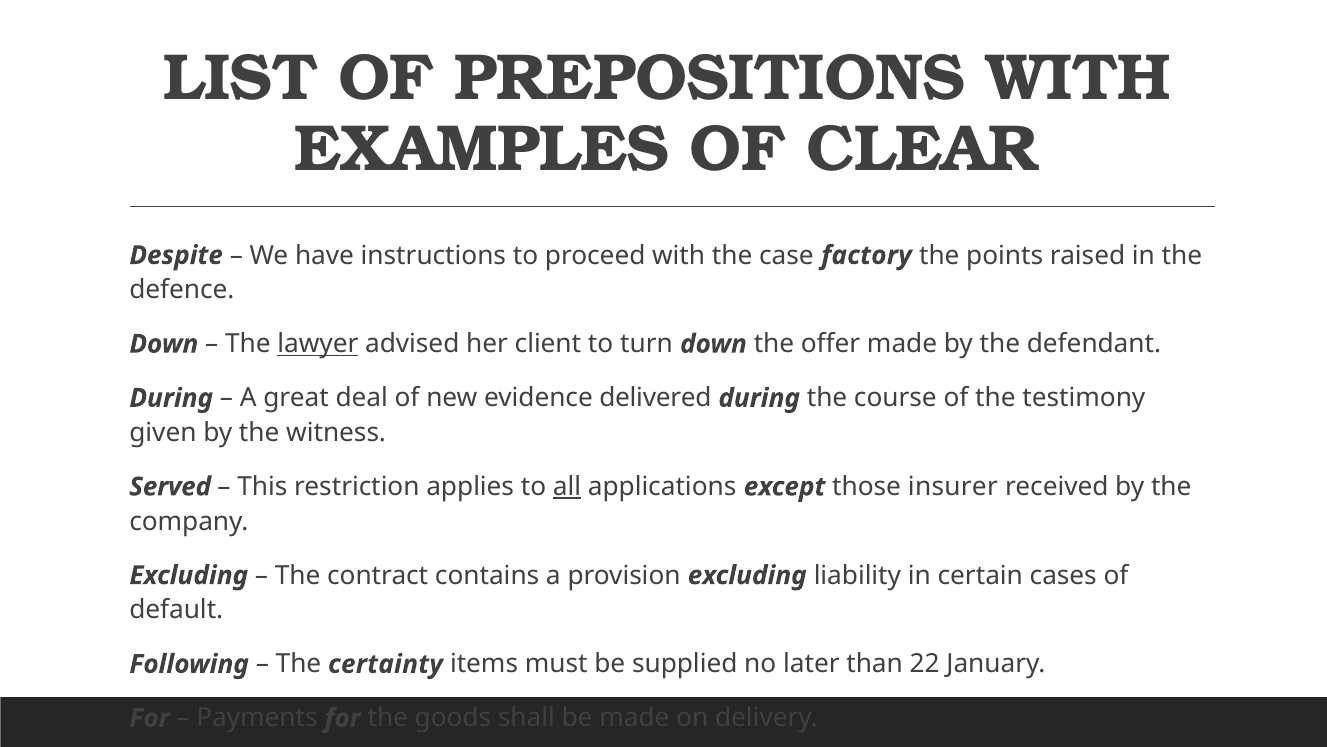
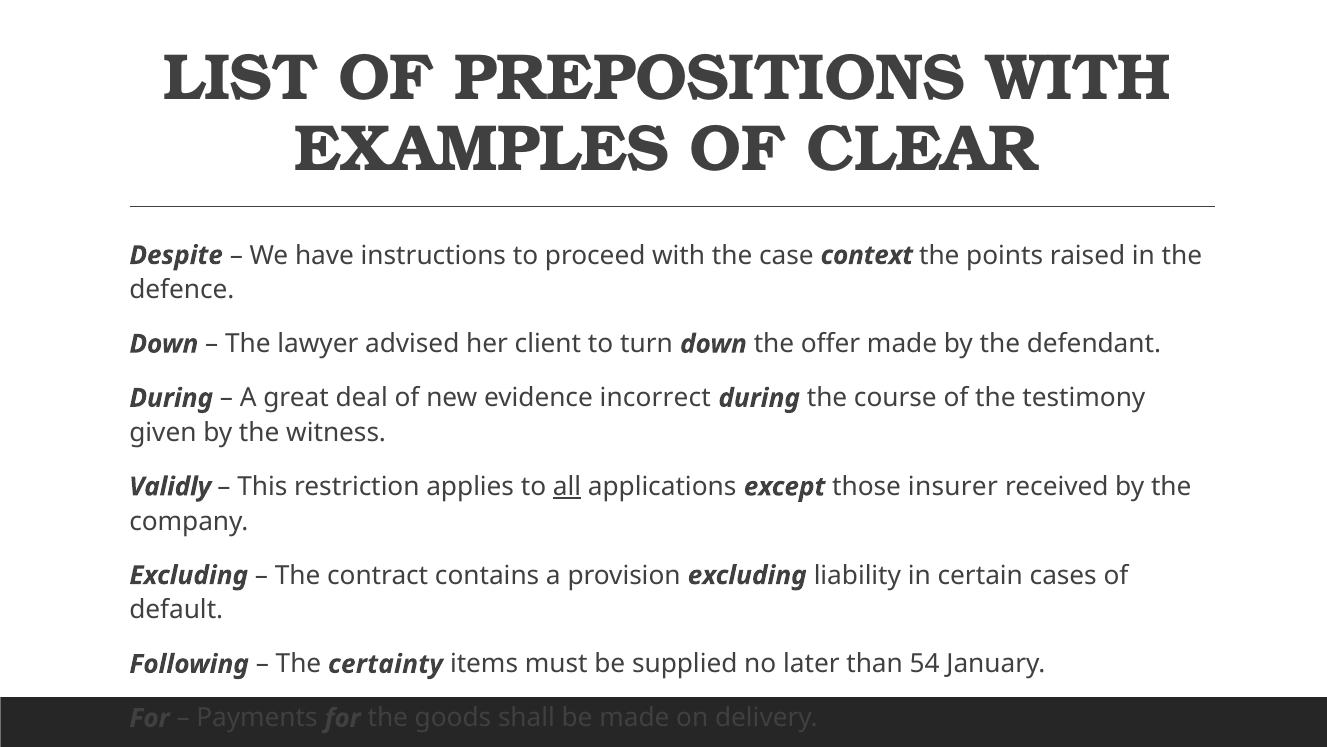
factory: factory -> context (867, 255)
lawyer underline: present -> none (318, 344)
delivered: delivered -> incorrect (655, 398)
Served: Served -> Validly (170, 486)
22: 22 -> 54 (925, 664)
